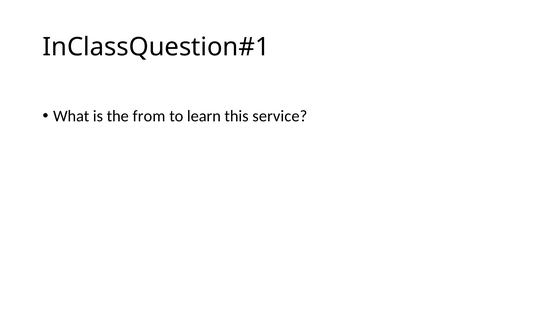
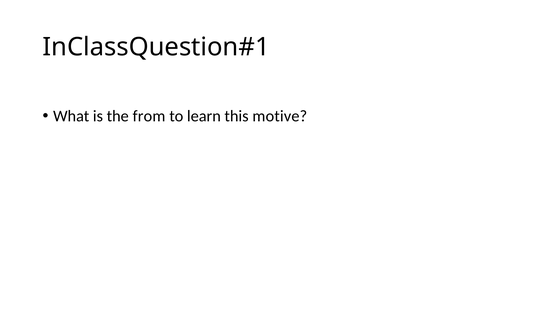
service: service -> motive (280, 116)
